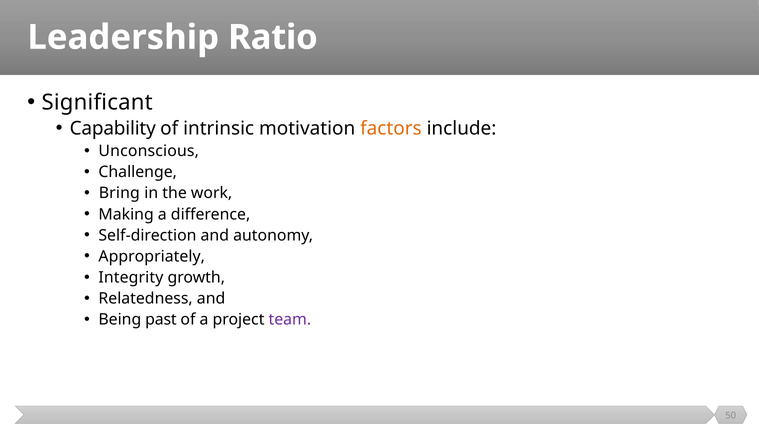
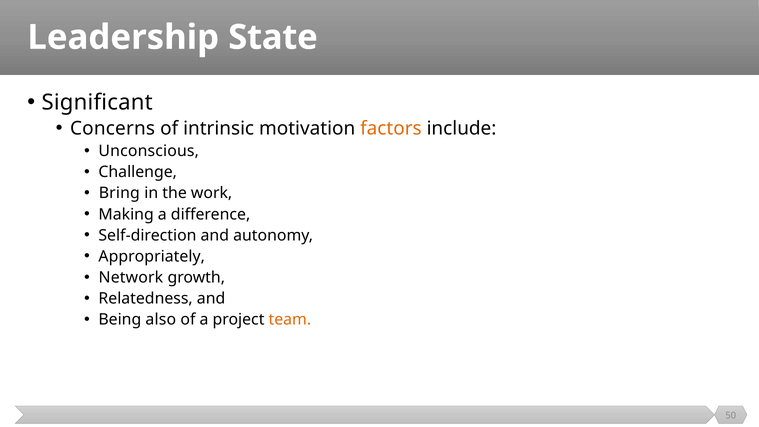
Ratio: Ratio -> State (273, 37)
Capability: Capability -> Concerns (113, 128)
Integrity: Integrity -> Network (131, 277)
past: past -> also (161, 319)
team colour: purple -> orange (290, 319)
